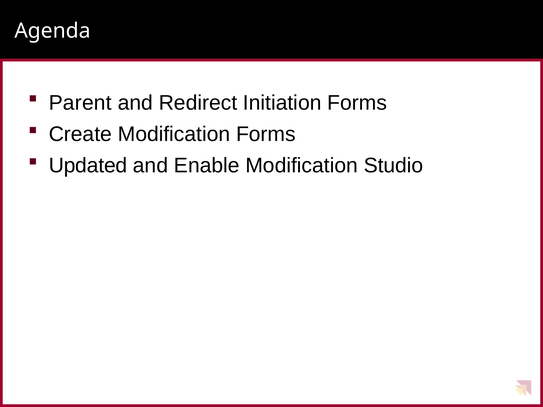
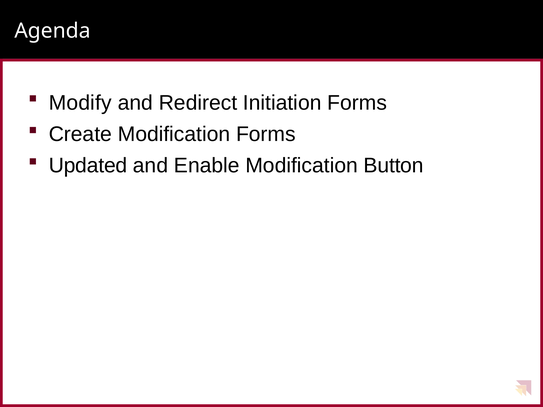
Parent: Parent -> Modify (80, 103)
Studio: Studio -> Button (394, 166)
